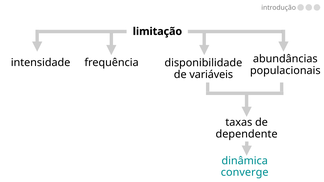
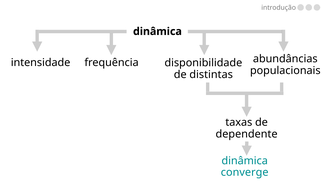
limitação: limitação -> dinâmica (157, 31)
variáveis: variáveis -> distintas (211, 75)
